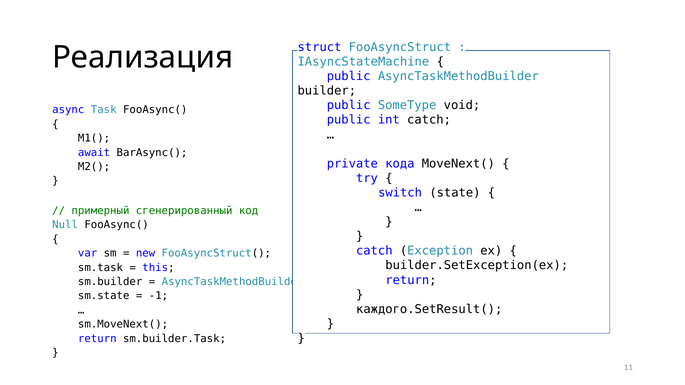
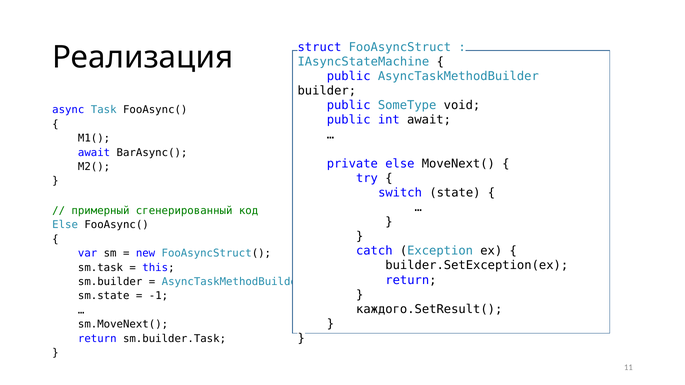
int catch: catch -> await (429, 120)
private кода: кода -> else (400, 164)
Null: Null -> Else (65, 225)
